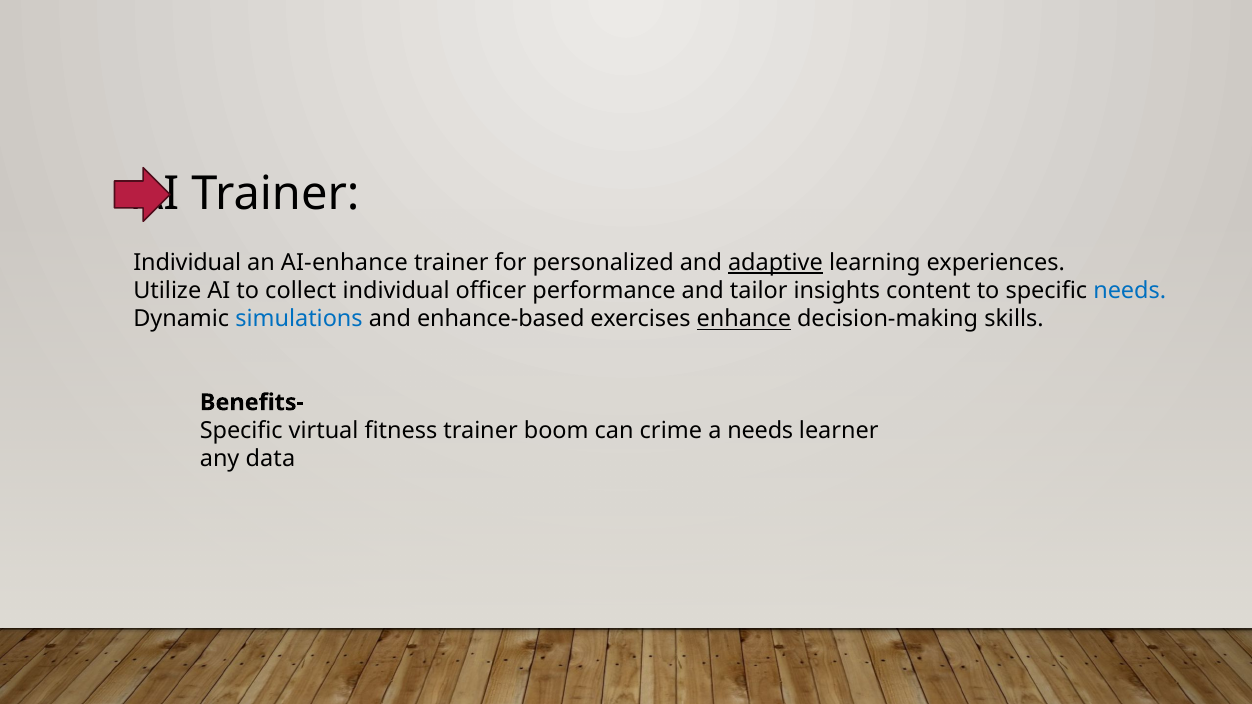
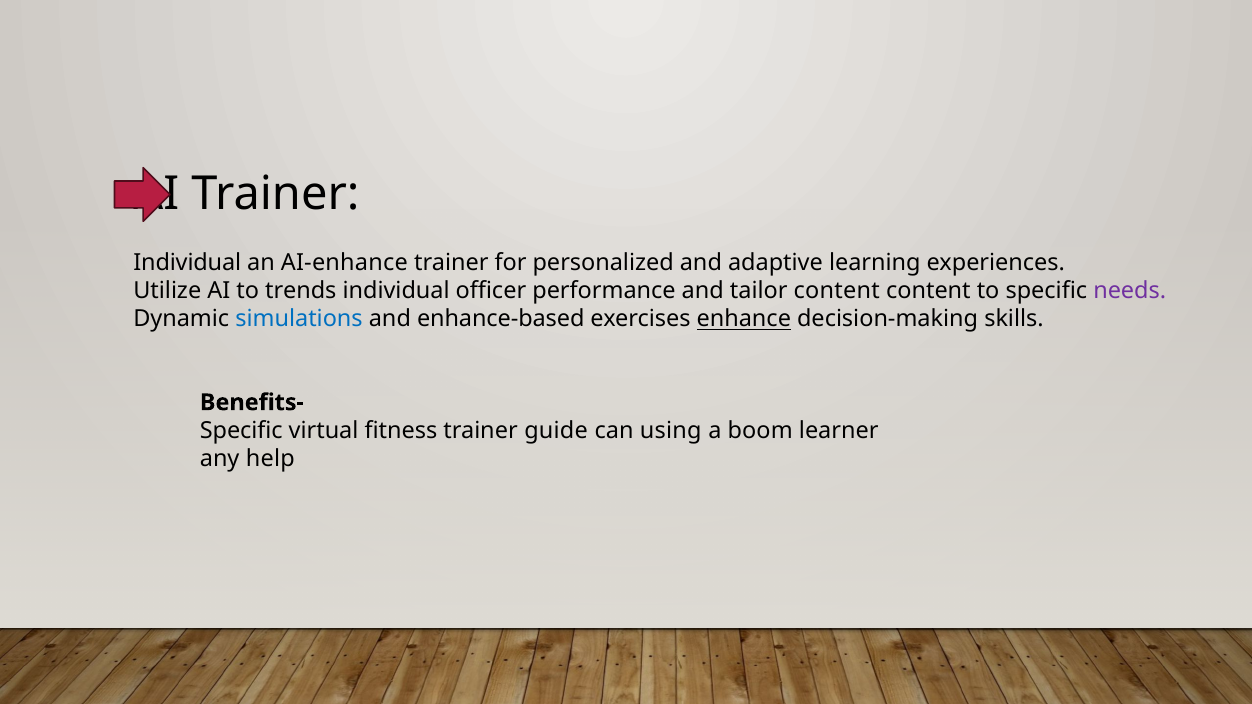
adaptive underline: present -> none (775, 263)
collect: collect -> trends (301, 291)
tailor insights: insights -> content (837, 291)
needs colour: blue -> purple (1130, 291)
boom: boom -> guide (556, 431)
crime: crime -> using (671, 431)
a needs: needs -> boom (760, 431)
data: data -> help (270, 459)
